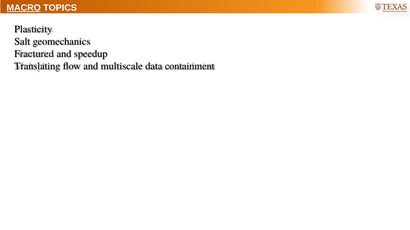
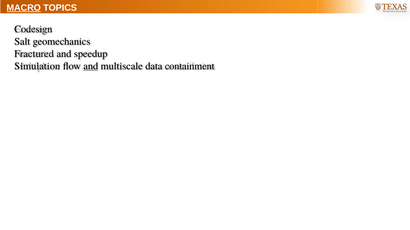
Plasticity: Plasticity -> Codesign (33, 29)
Translating: Translating -> Simulation (37, 66)
and underline: none -> present (91, 66)
